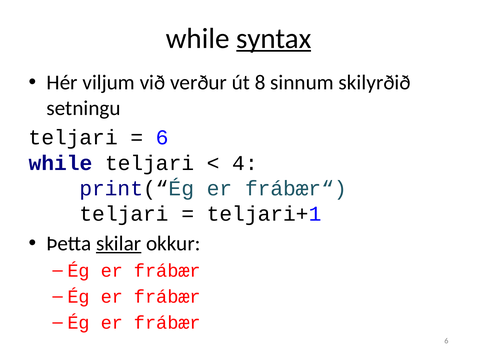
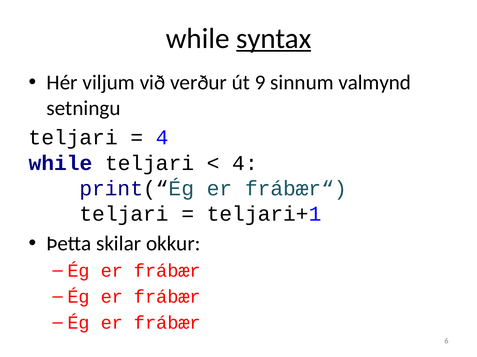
8: 8 -> 9 (260, 83)
skilyrðið: skilyrðið -> valmynd (375, 83)
6: 6 -> 4 (162, 138)
skilar underline: present -> none (119, 244)
